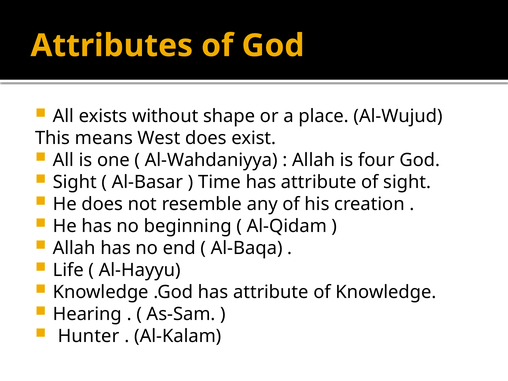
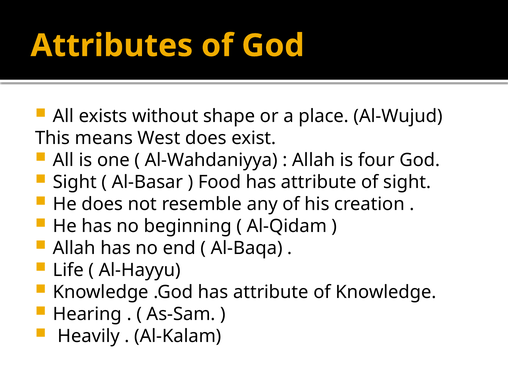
Time: Time -> Food (220, 182)
Hunter: Hunter -> Heavily (89, 336)
